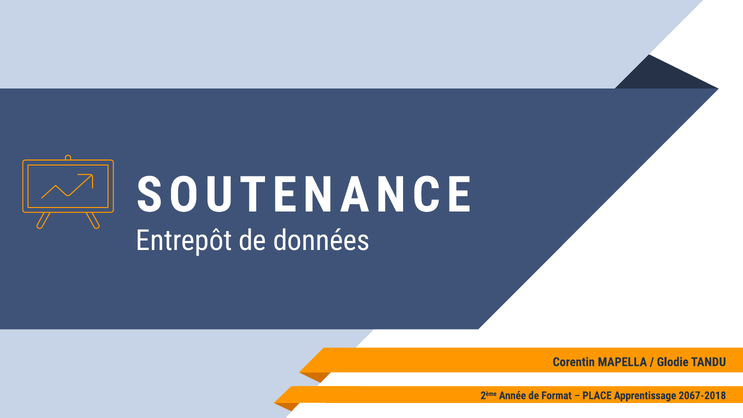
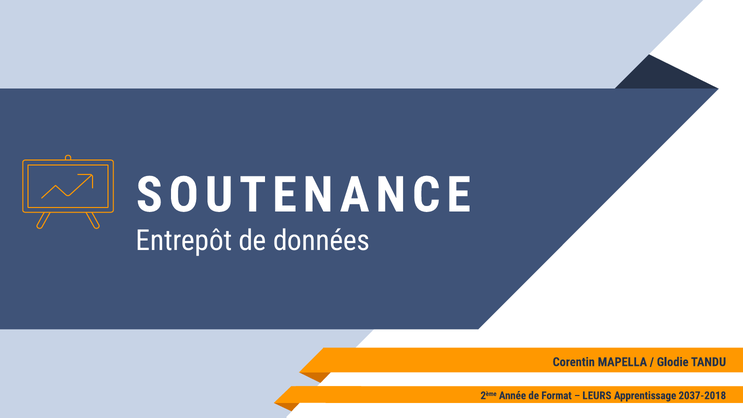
PLACE: PLACE -> LEURS (597, 396)
2067-2018: 2067-2018 -> 2037-2018 (702, 396)
